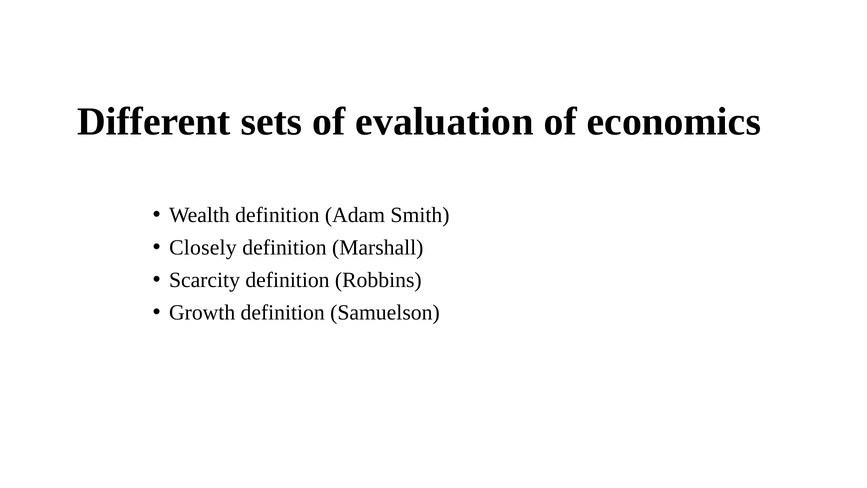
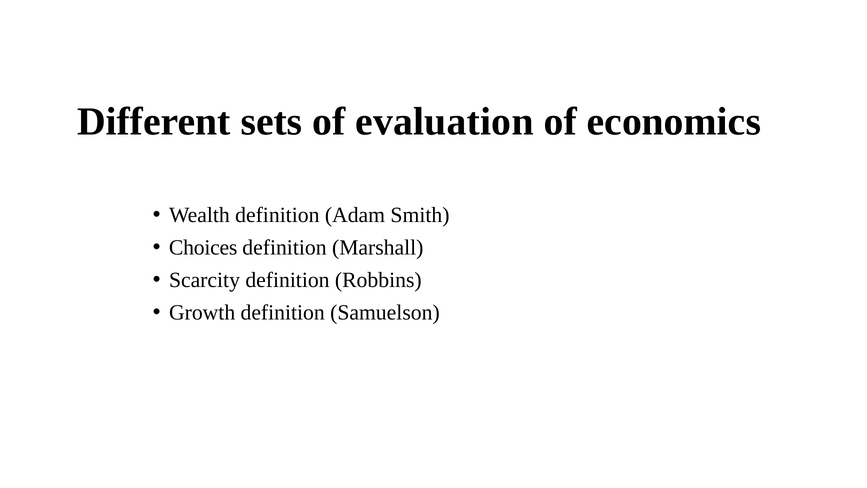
Closely: Closely -> Choices (203, 247)
